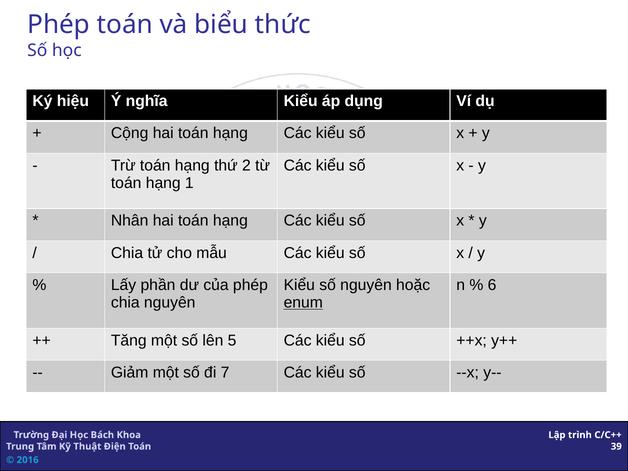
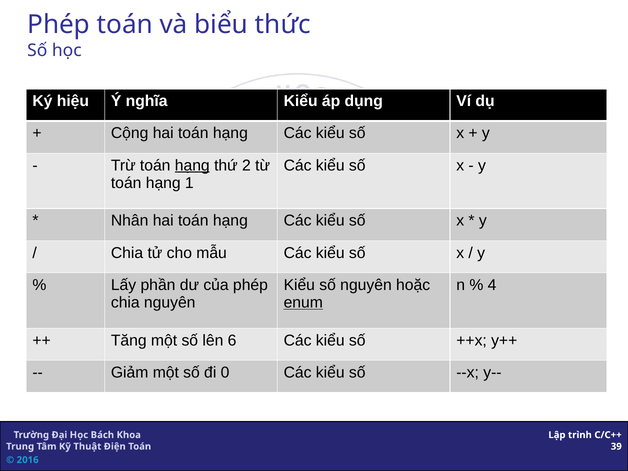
hạng underline: none -> present (192, 165)
6: 6 -> 4 (492, 285)
5: 5 -> 6 (232, 340)
7: 7 -> 0 (225, 372)
